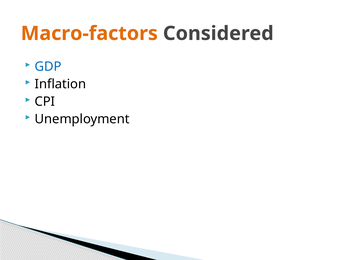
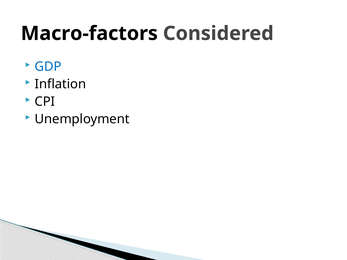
Macro-factors colour: orange -> black (89, 33)
